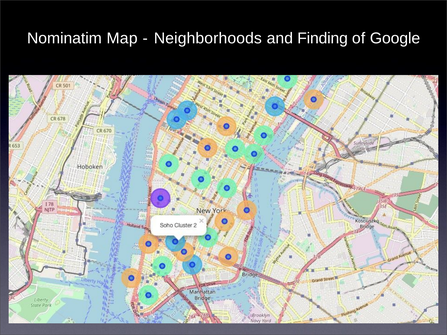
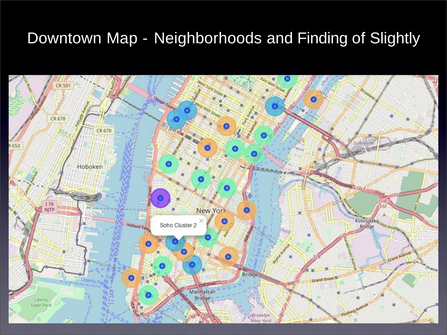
Nominatim: Nominatim -> Downtown (64, 38)
Google: Google -> Slightly (395, 38)
